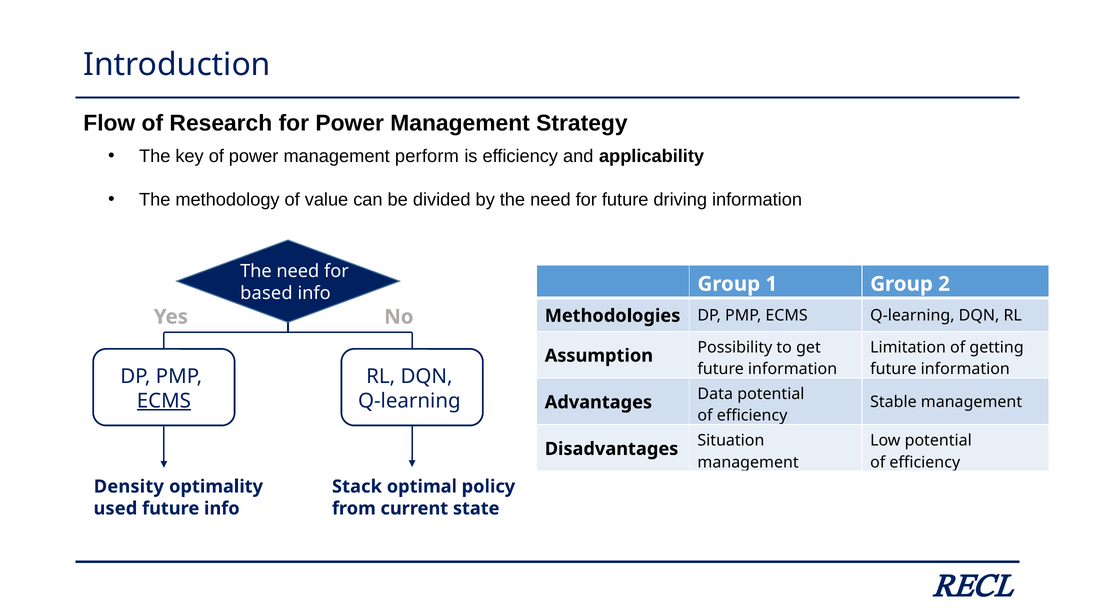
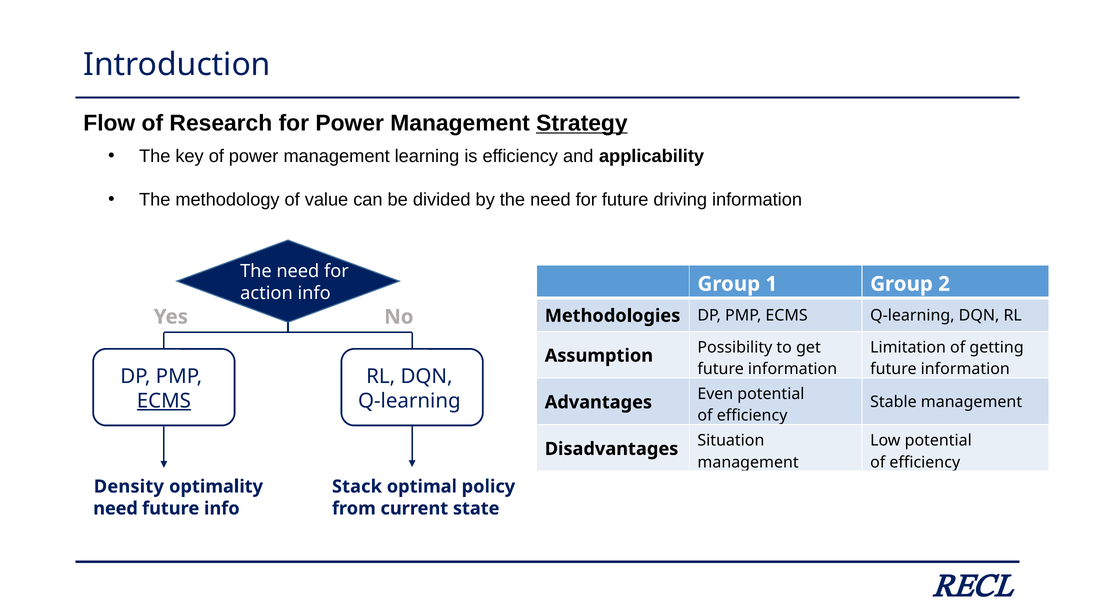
Strategy underline: none -> present (582, 123)
perform: perform -> learning (427, 156)
based: based -> action (266, 293)
Data: Data -> Even (715, 394)
used: used -> need (116, 508)
